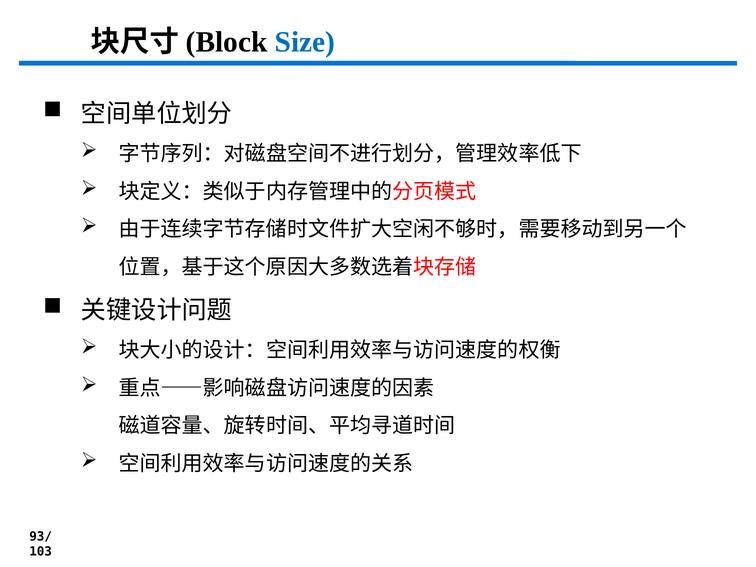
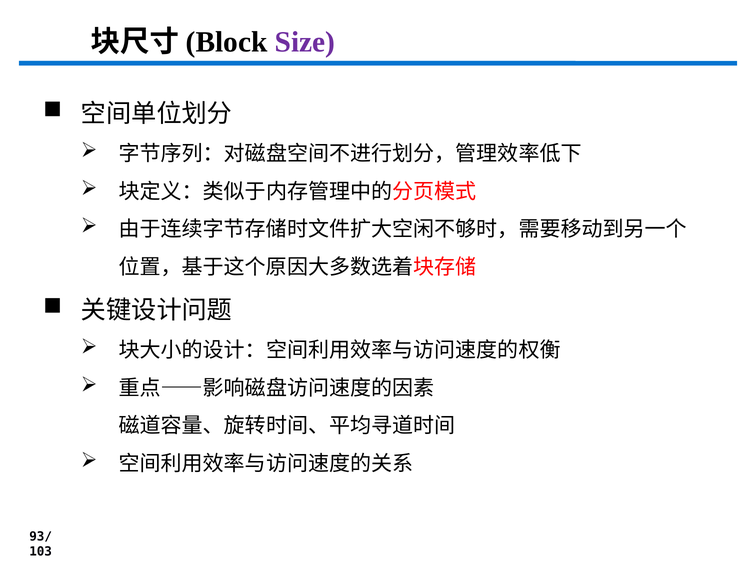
Size colour: blue -> purple (305, 42)
